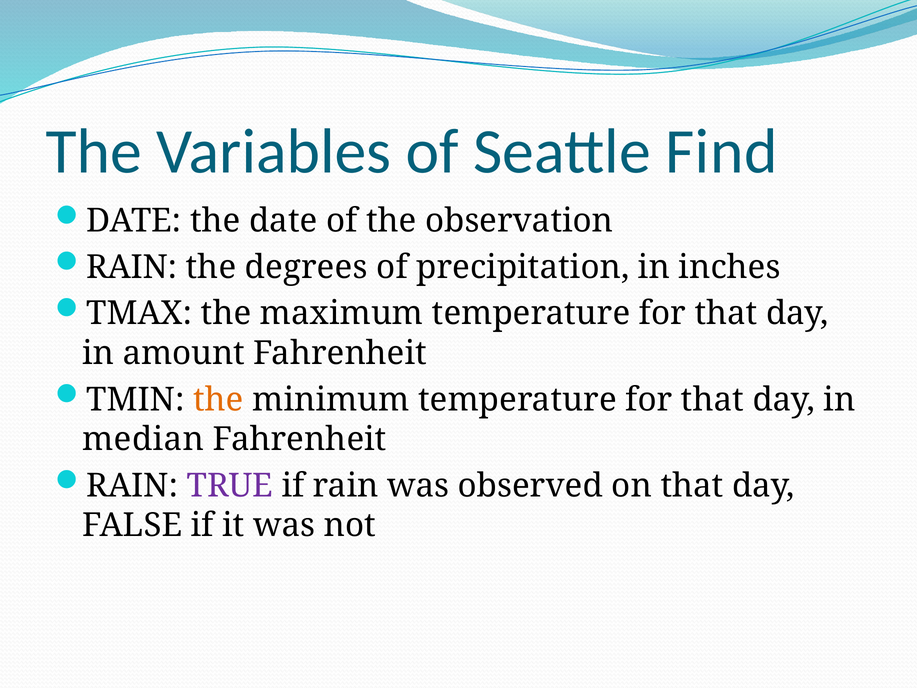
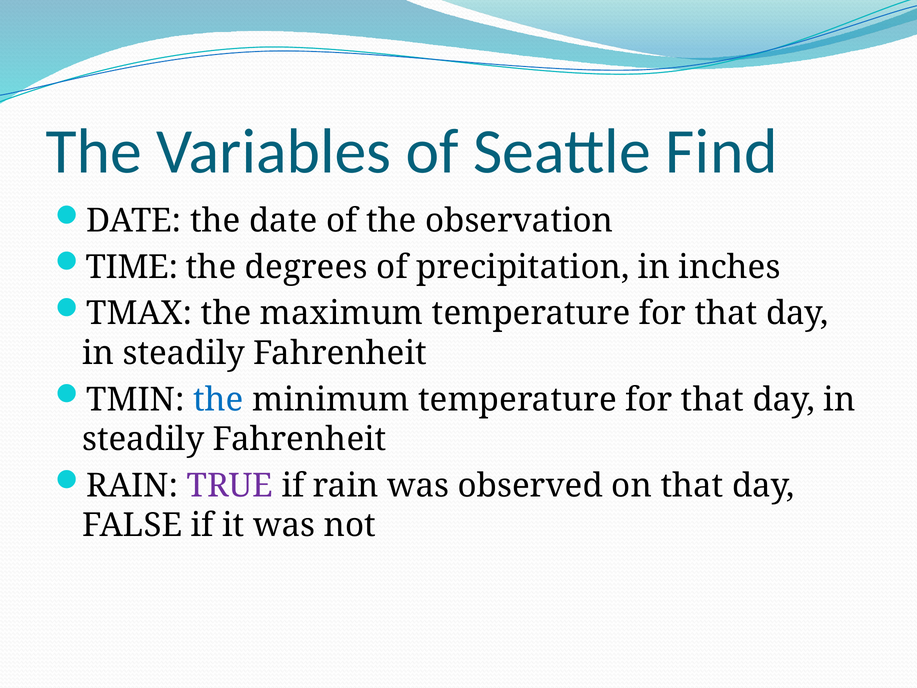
RAIN: RAIN -> TIME (132, 267)
amount: amount -> steadily (184, 353)
the colour: orange -> blue (218, 399)
median: median -> steadily (143, 439)
